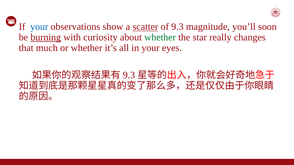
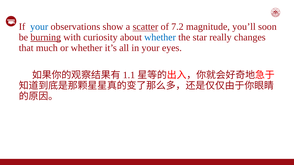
of 9.3: 9.3 -> 7.2 (177, 27)
whether colour: green -> blue (160, 37)
9.3: 9.3 -> 1.1 (129, 75)
